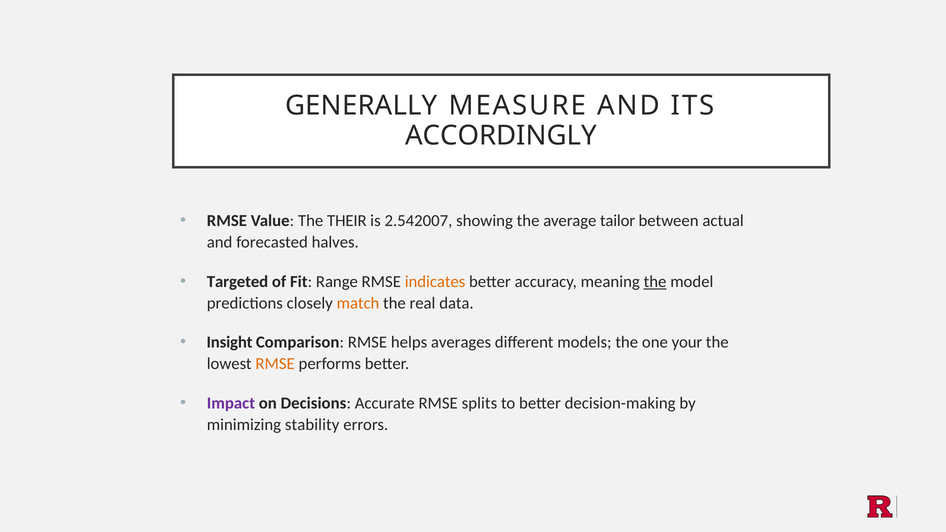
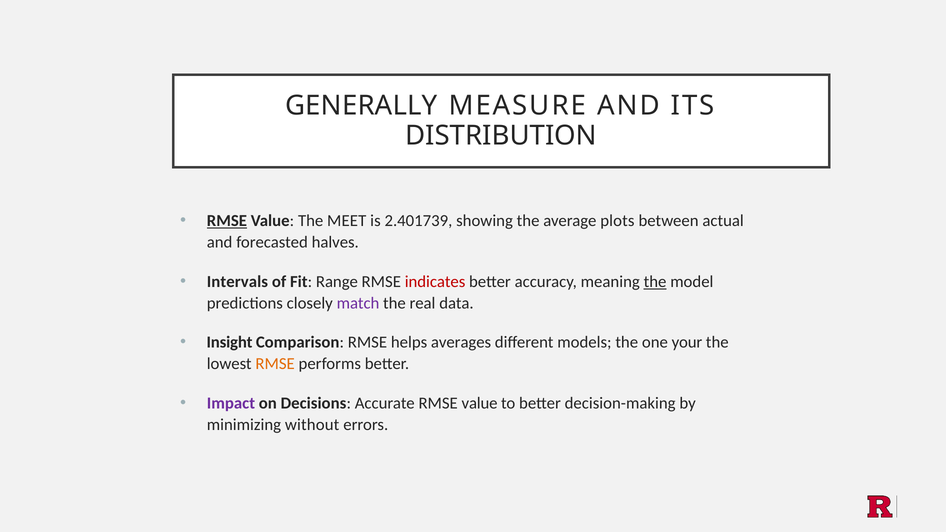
ACCORDINGLY: ACCORDINGLY -> DISTRIBUTION (501, 136)
RMSE underline: none -> present (227, 221)
THEIR: THEIR -> MEET (347, 221)
2.542007: 2.542007 -> 2.401739 (418, 221)
tailor: tailor -> plots (617, 221)
Targeted: Targeted -> Intervals (237, 282)
indicates colour: orange -> red (435, 282)
match colour: orange -> purple (358, 303)
Accurate RMSE splits: splits -> value (480, 403)
stability: stability -> without (312, 425)
